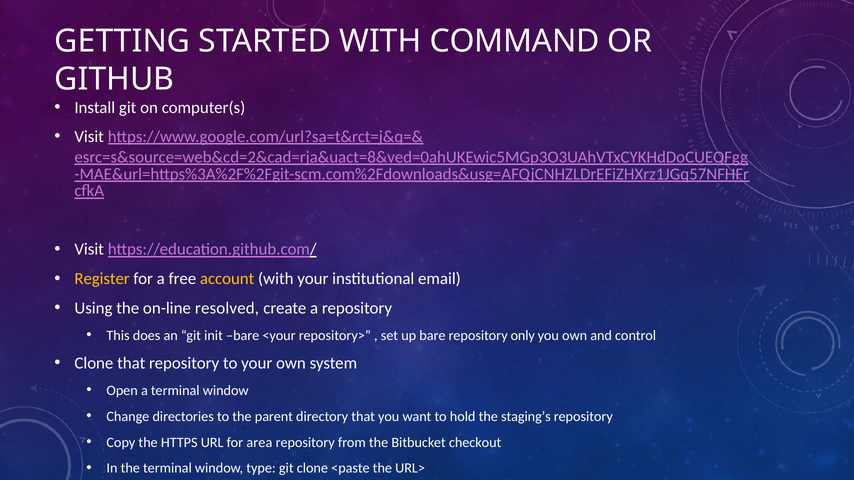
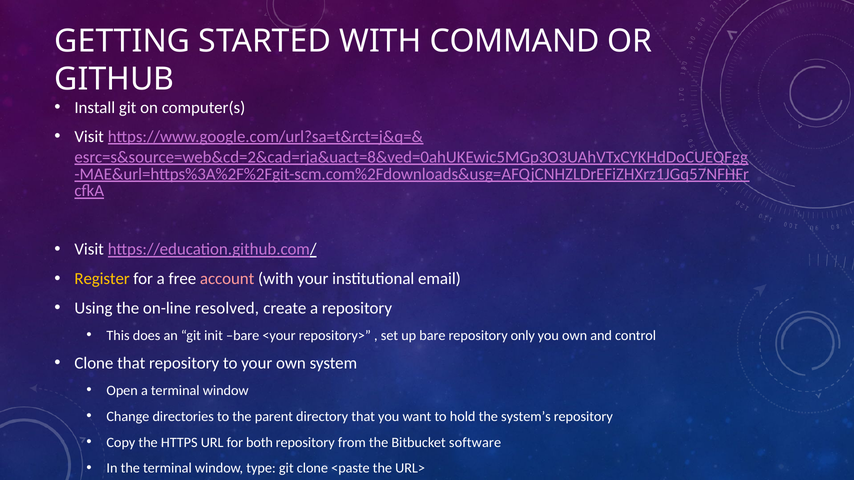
account colour: yellow -> pink (227, 279)
staging’s: staging’s -> system’s (526, 417)
area: area -> both (259, 443)
checkout: checkout -> software (475, 443)
